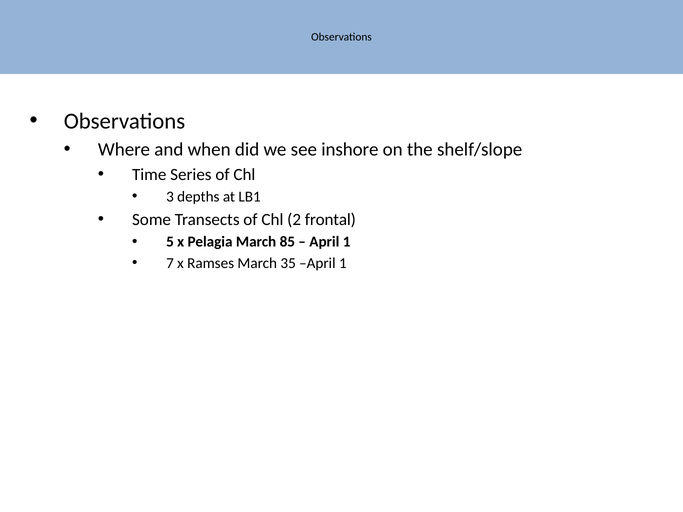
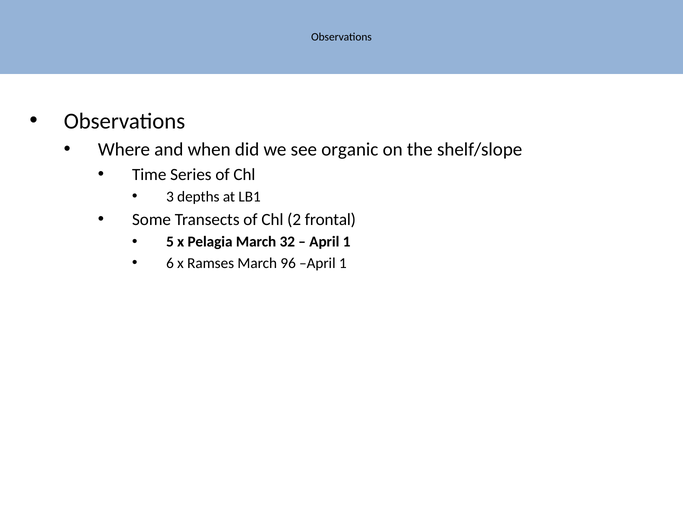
inshore: inshore -> organic (350, 150)
85: 85 -> 32 (287, 242)
7: 7 -> 6 (170, 263)
35: 35 -> 96 (288, 263)
